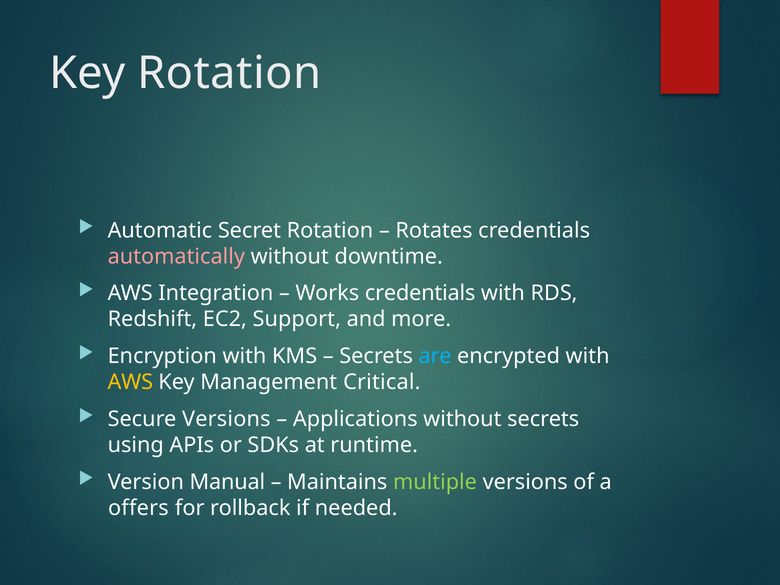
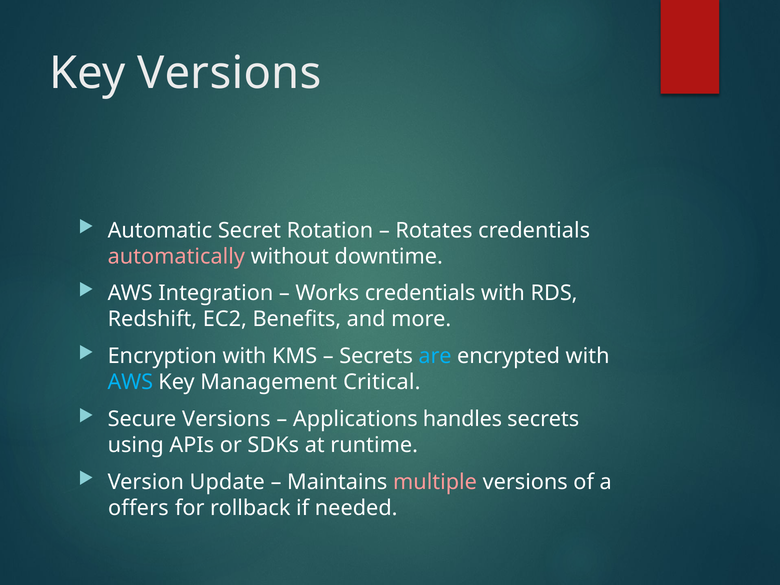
Key Rotation: Rotation -> Versions (229, 73)
Support: Support -> Benefits (297, 319)
AWS colour: yellow -> light blue (130, 382)
Applications without: without -> handles (462, 419)
Manual: Manual -> Update (227, 482)
multiple colour: light green -> pink (435, 482)
